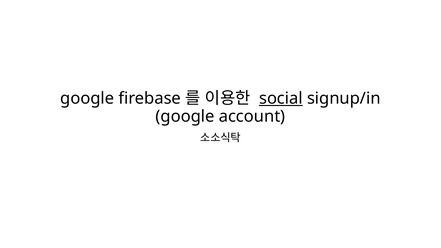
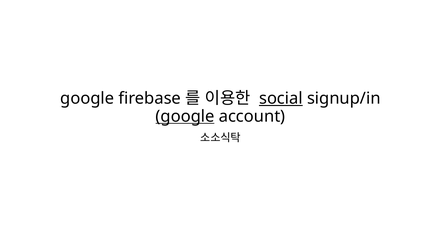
google underline: none -> present (185, 116)
